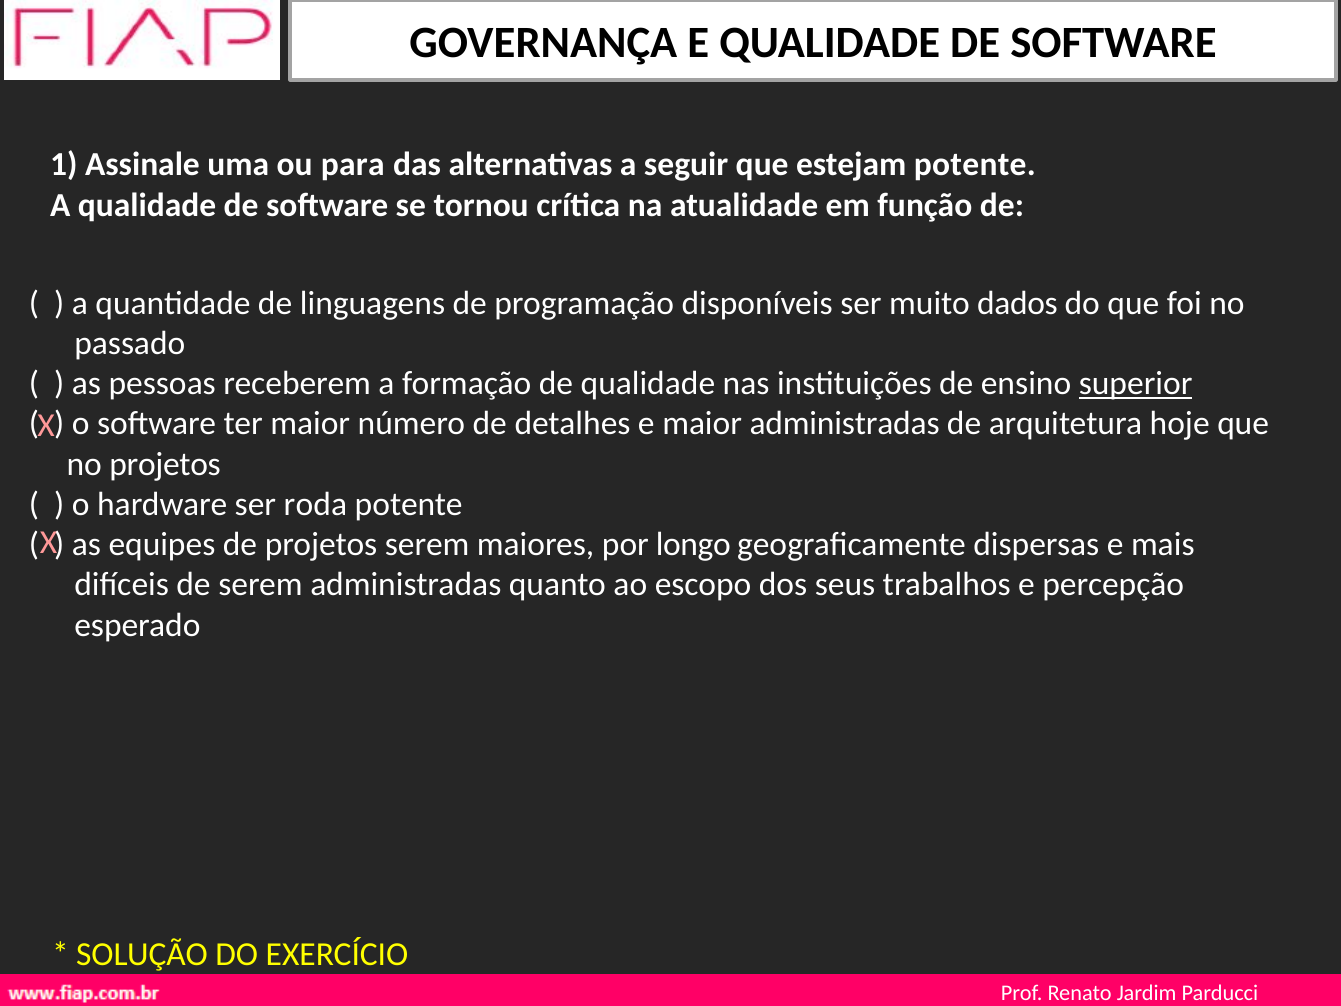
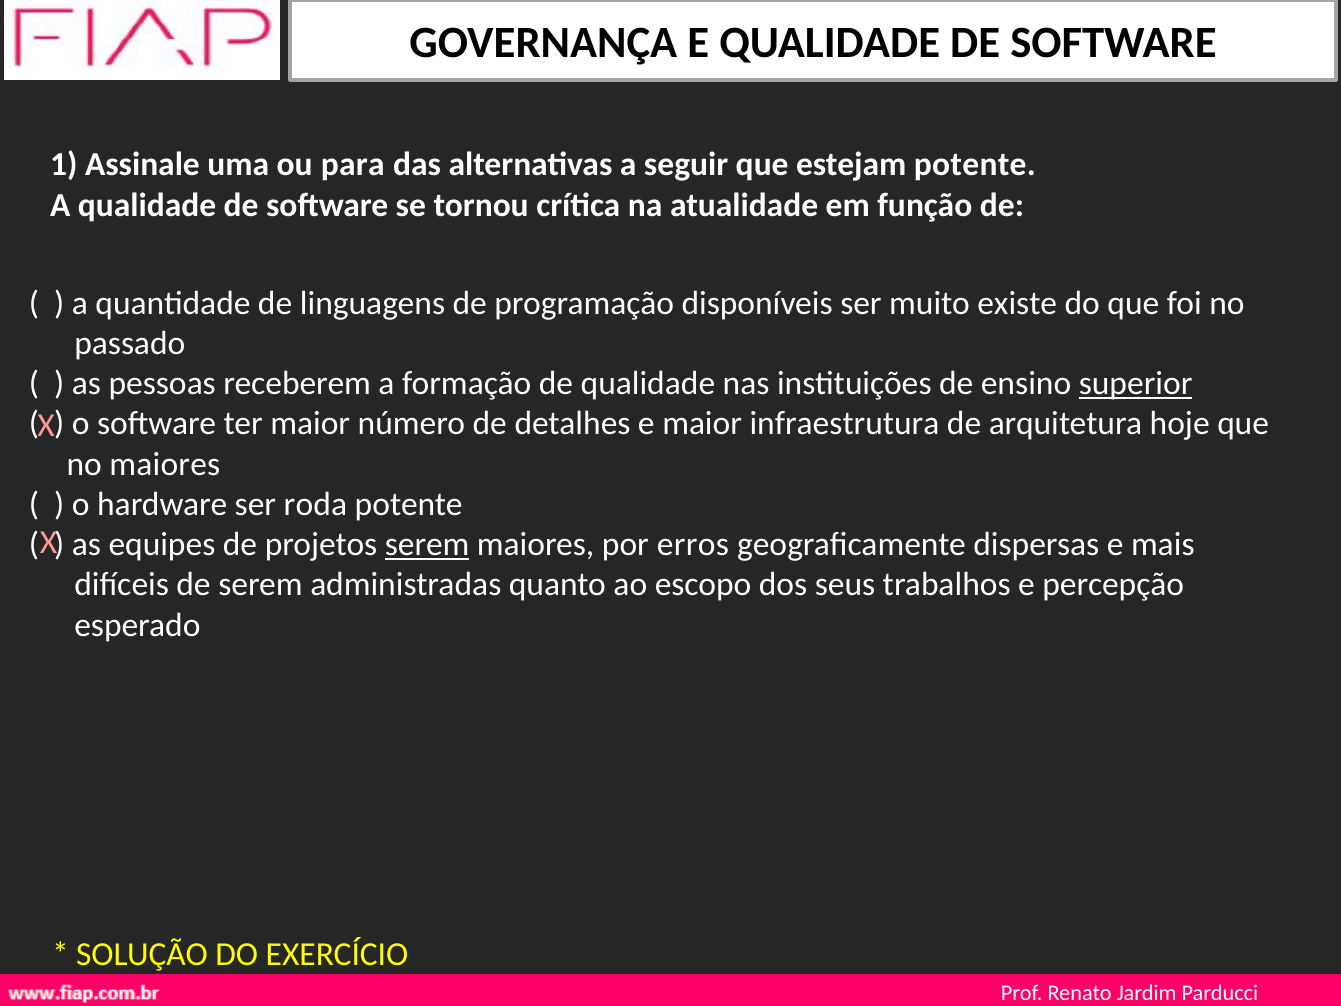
dados: dados -> existe (1017, 303)
maior administradas: administradas -> infraestrutura (844, 424)
no projetos: projetos -> maiores (165, 464)
serem underline: none -> present (427, 544)
longo: longo -> erros (693, 544)
